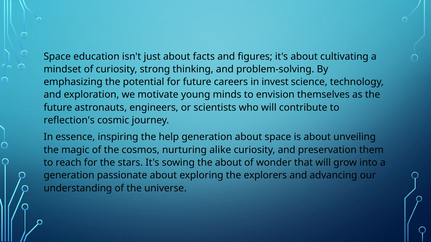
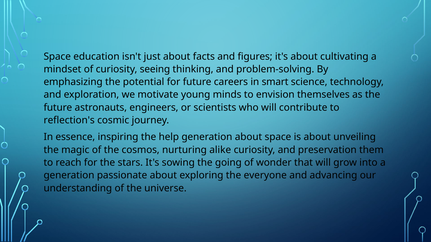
strong: strong -> seeing (155, 69)
invest: invest -> smart (275, 82)
the about: about -> going (228, 163)
explorers: explorers -> everyone (265, 176)
